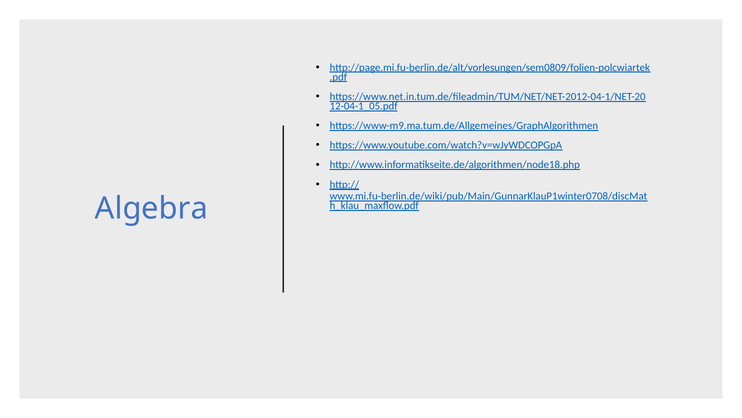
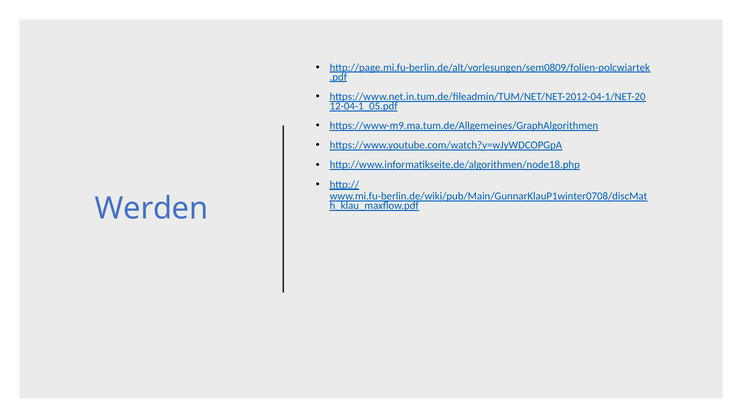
Algebra: Algebra -> Werden (152, 208)
